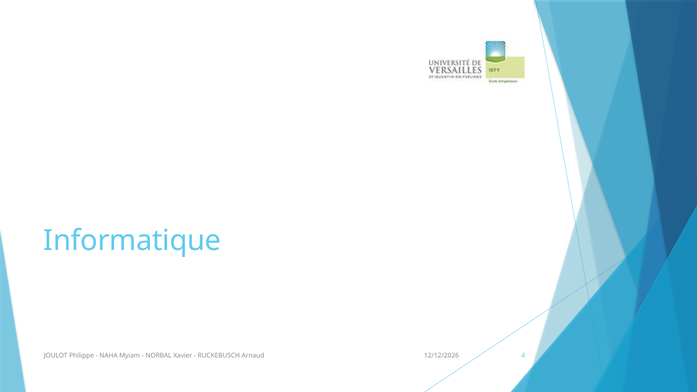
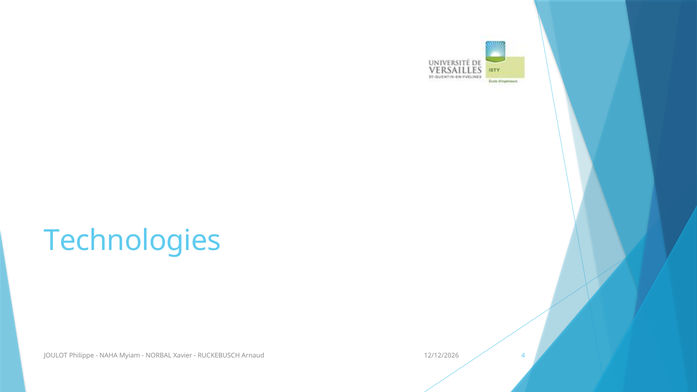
Informatique: Informatique -> Technologies (132, 241)
